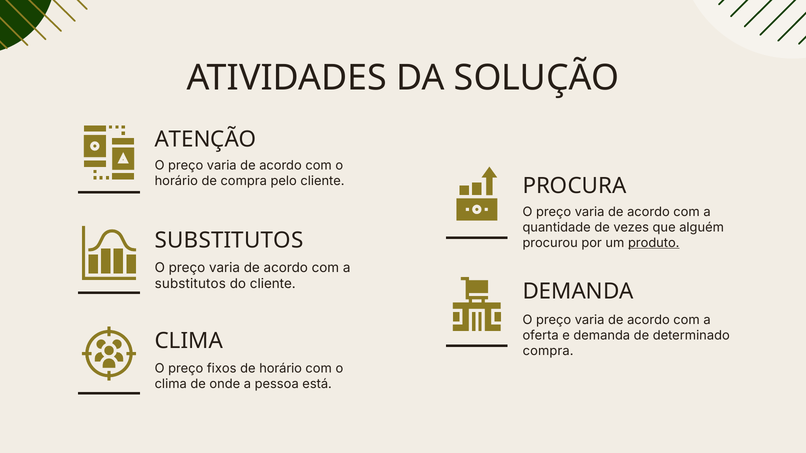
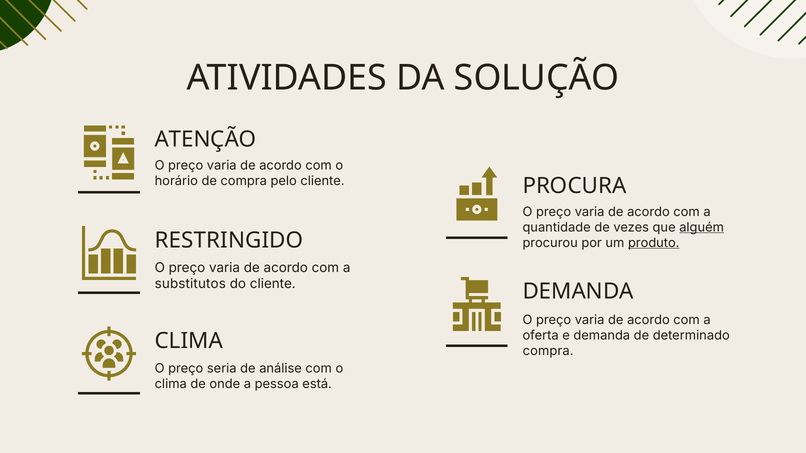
alguém underline: none -> present (702, 228)
SUBSTITUTOS: SUBSTITUTOS -> RESTRINGIDO (229, 240)
fixos: fixos -> seria (222, 369)
de horário: horário -> análise (281, 369)
